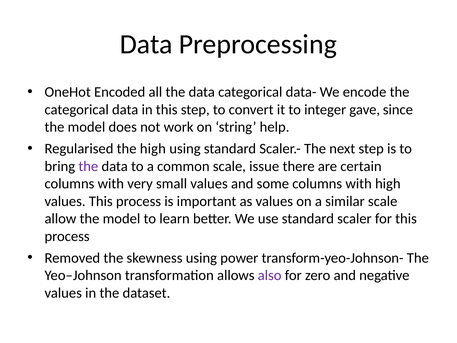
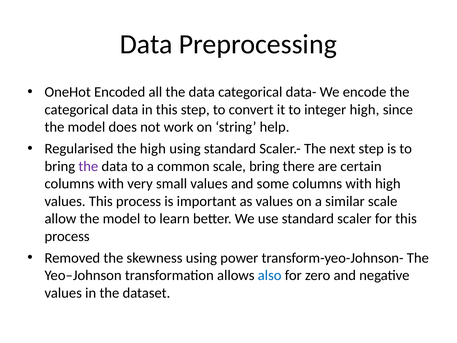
integer gave: gave -> high (364, 110)
scale issue: issue -> bring (264, 166)
also colour: purple -> blue (270, 275)
